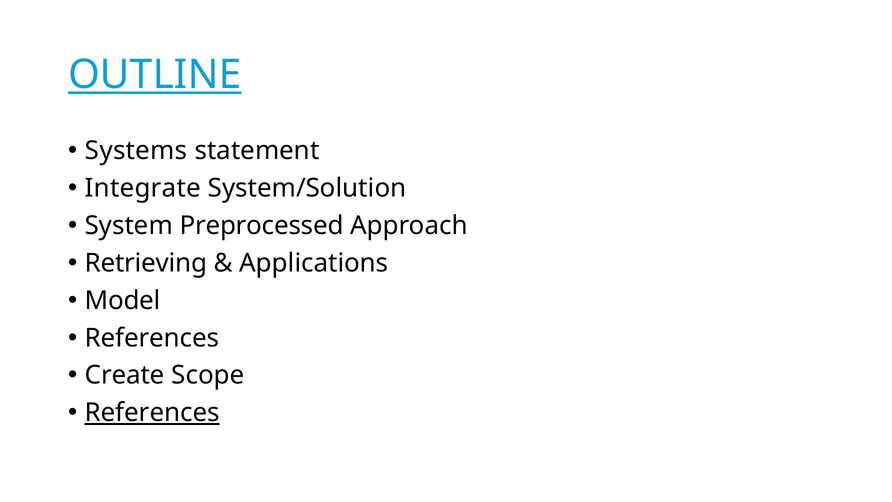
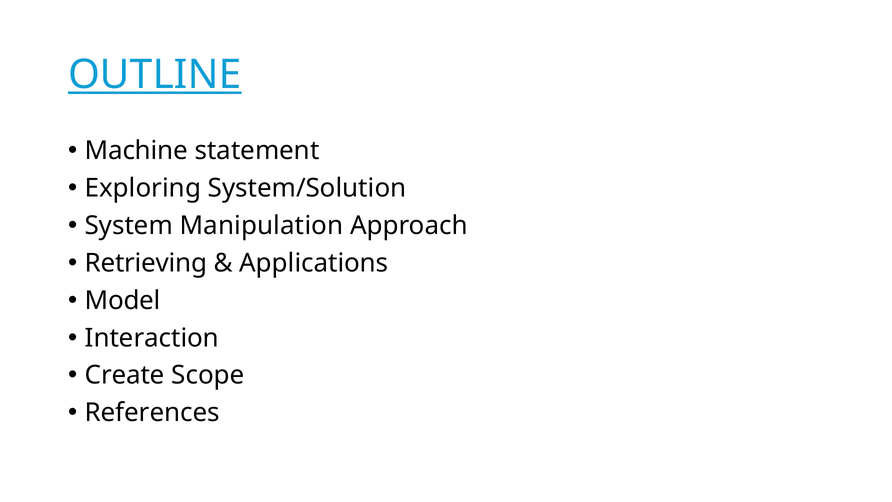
Systems: Systems -> Machine (136, 151)
Integrate: Integrate -> Exploring (143, 188)
Preprocessed: Preprocessed -> Manipulation (261, 226)
References: References -> Interaction (152, 338)
References underline: present -> none (152, 413)
